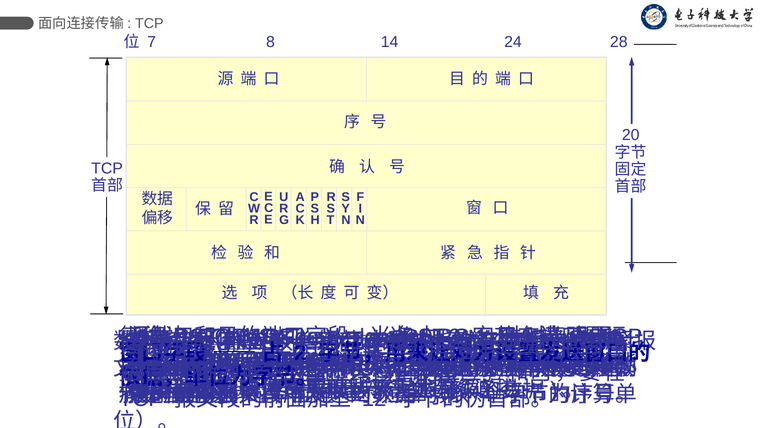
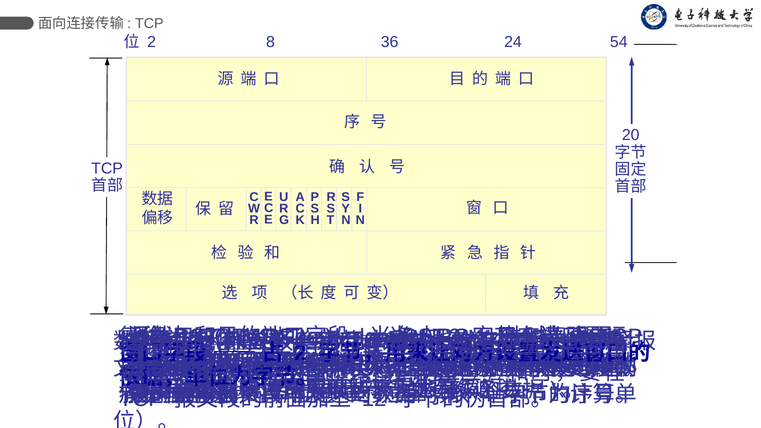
7: 7 -> 2 (152, 42)
14: 14 -> 36 (390, 42)
28: 28 -> 54 (619, 42)
